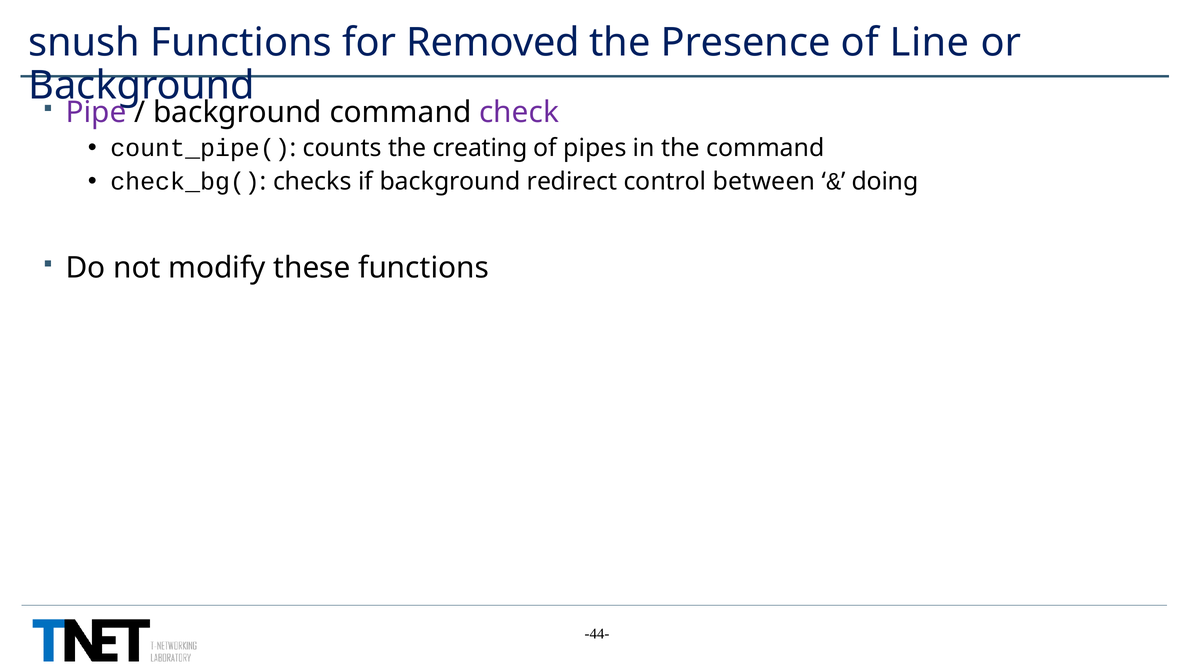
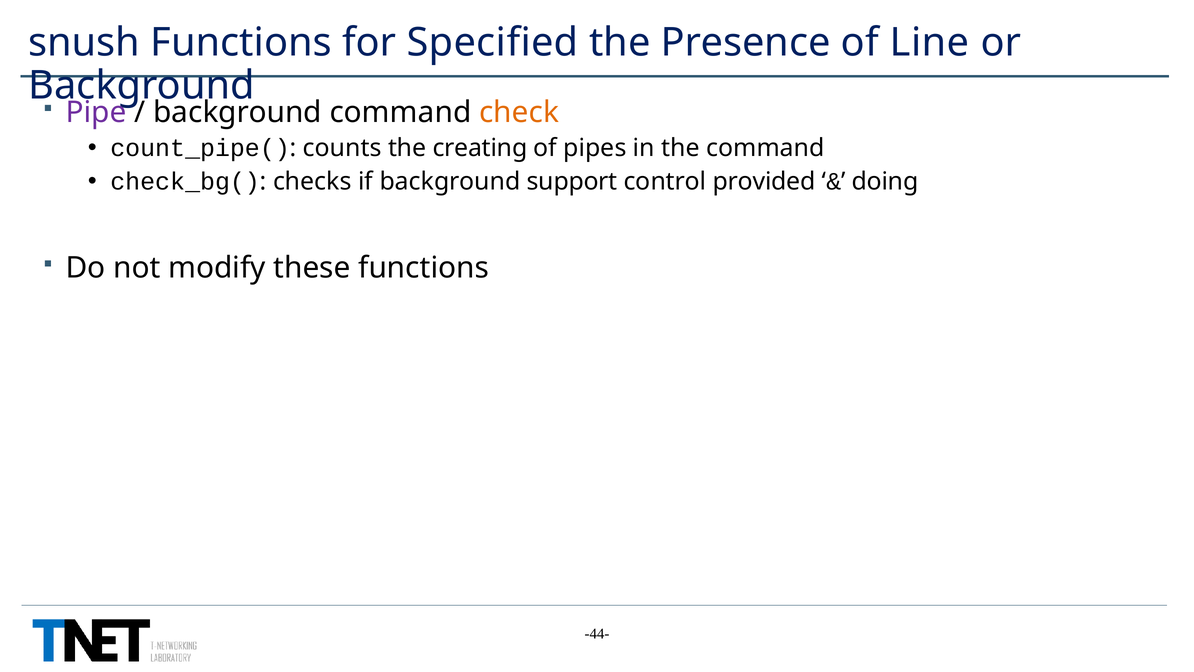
Removed: Removed -> Specified (493, 43)
check colour: purple -> orange (519, 112)
redirect: redirect -> support (572, 181)
between: between -> provided (764, 181)
